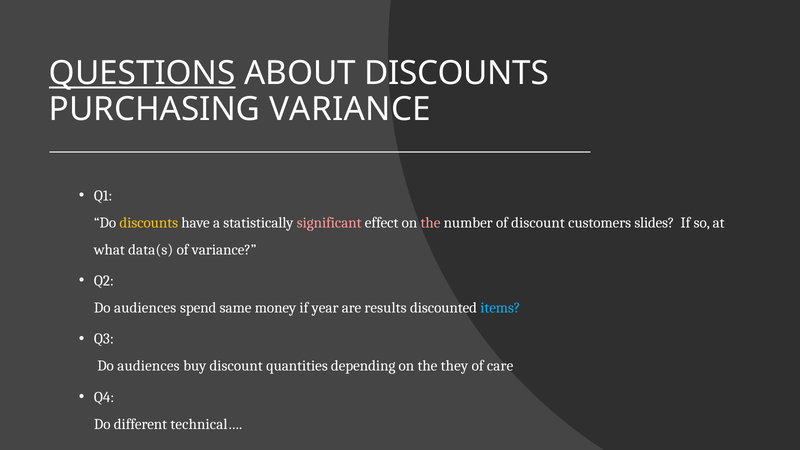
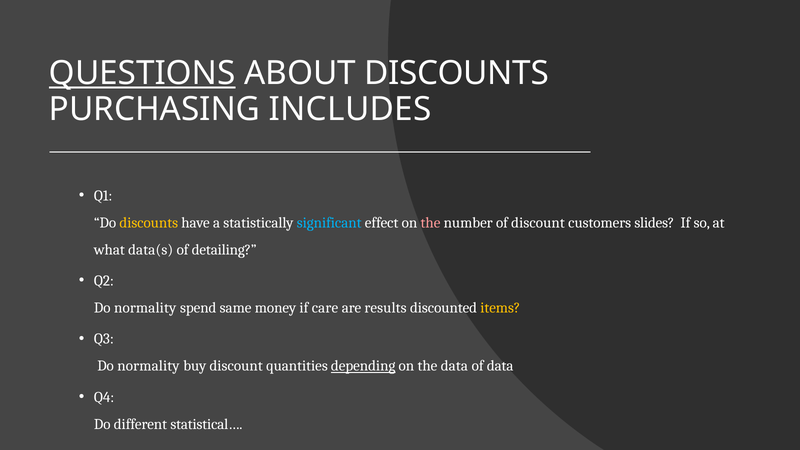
PURCHASING VARIANCE: VARIANCE -> INCLUDES (350, 109)
significant colour: pink -> light blue (329, 223)
of variance: variance -> detailing (224, 250)
audiences: audiences -> normality (145, 308)
year: year -> care (325, 308)
items colour: light blue -> yellow (500, 308)
audiences: audiences -> normality (148, 366)
depending underline: none -> present (363, 366)
the they: they -> data (454, 366)
of care: care -> data (500, 366)
technical…: technical… -> statistical… (206, 424)
